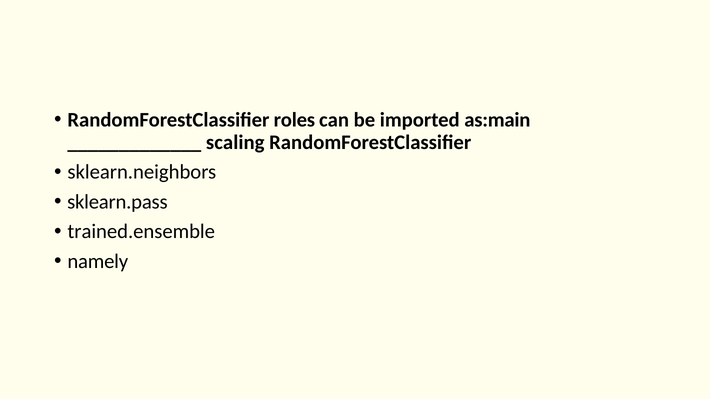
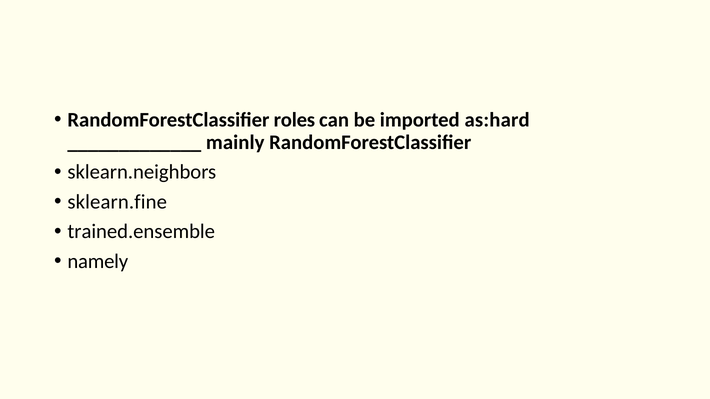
as:main: as:main -> as:hard (497, 120)
scaling: scaling -> mainly (235, 142)
sklearn.pass: sklearn.pass -> sklearn.fine (117, 202)
